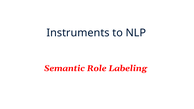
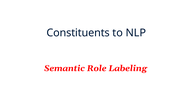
Instruments: Instruments -> Constituents (78, 33)
